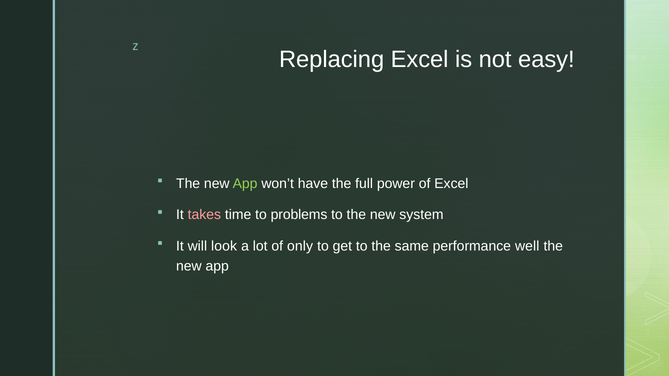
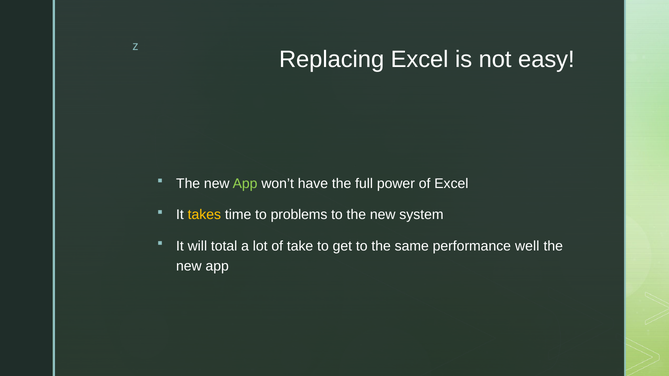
takes colour: pink -> yellow (204, 215)
look: look -> total (224, 246)
only: only -> take (300, 246)
